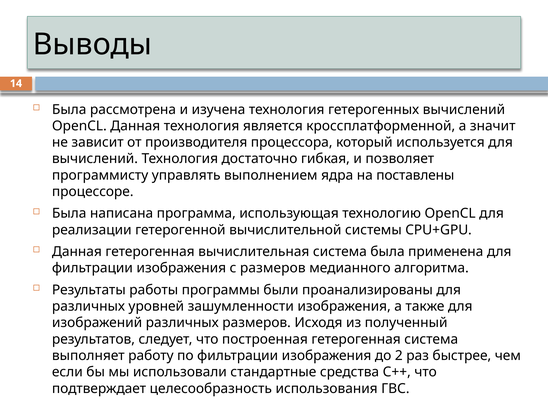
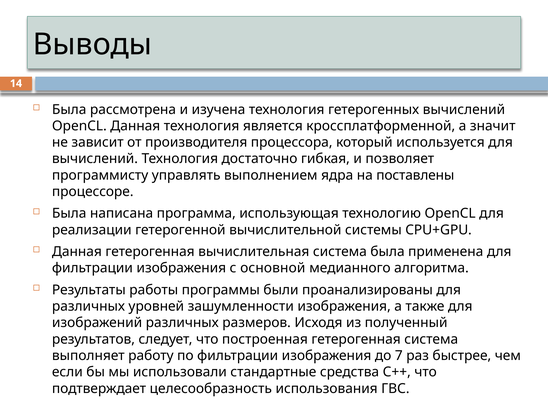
с размеров: размеров -> основной (273, 268)
2: 2 -> 7 (399, 356)
